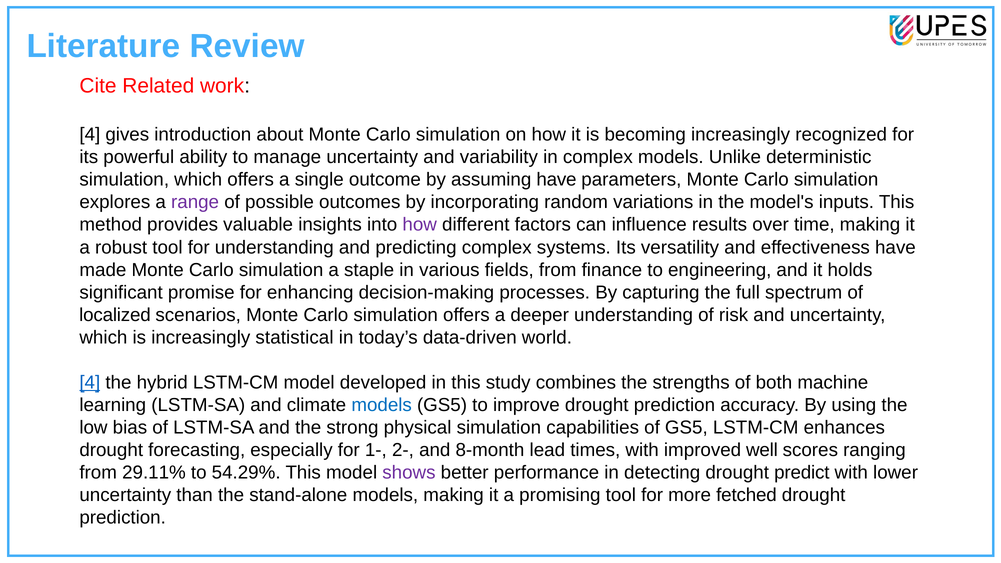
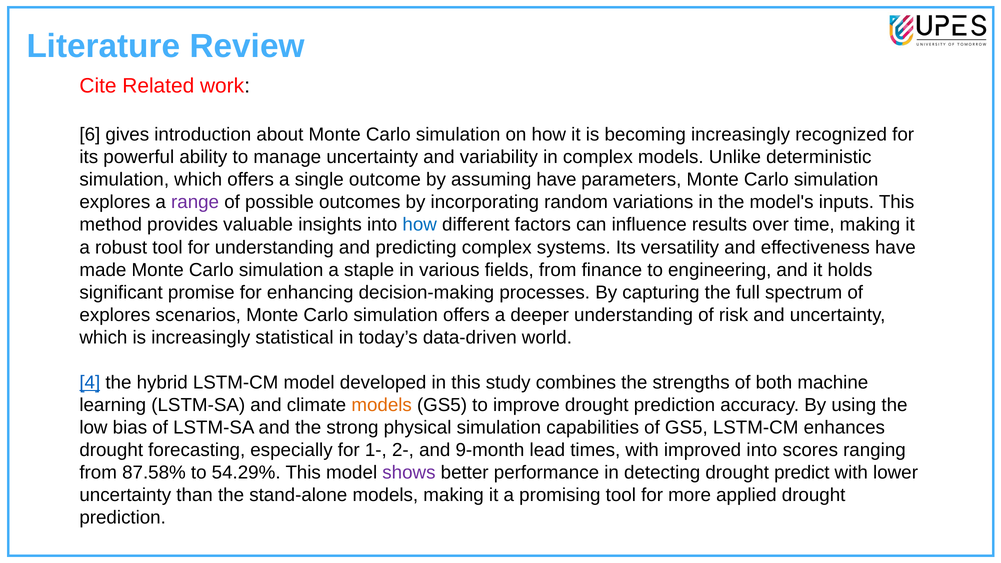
4: 4 -> 6 (90, 135)
how colour: purple -> blue (420, 225)
localized: localized -> explores (115, 315)
models colour: blue -> orange (382, 405)
8-month: 8-month -> 9-month (490, 450)
improved well: well -> into (762, 450)
29.11%: 29.11% -> 87.58% (154, 473)
fetched: fetched -> applied (746, 495)
